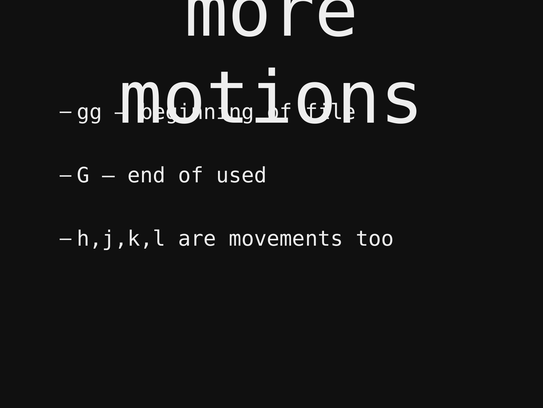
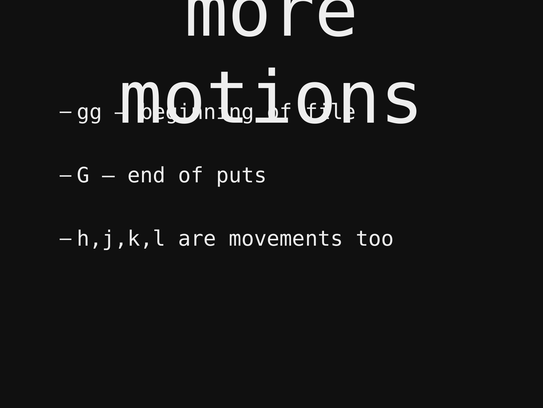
used: used -> puts (242, 175)
